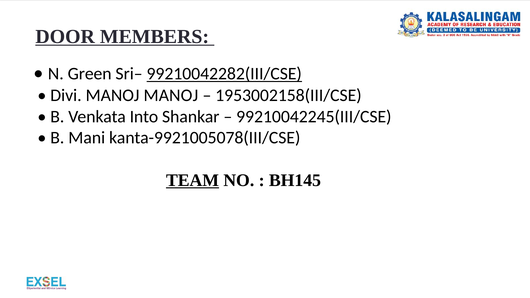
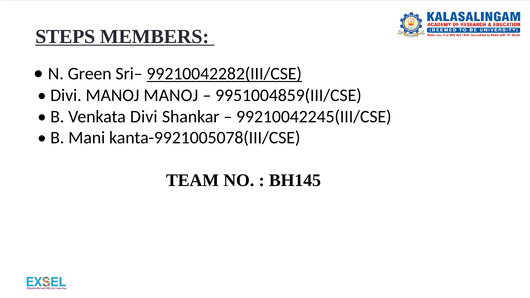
DOOR: DOOR -> STEPS (65, 37)
1953002158(III/CSE: 1953002158(III/CSE -> 9951004859(III/CSE (288, 95)
Venkata Into: Into -> Divi (144, 117)
TEAM underline: present -> none (192, 180)
